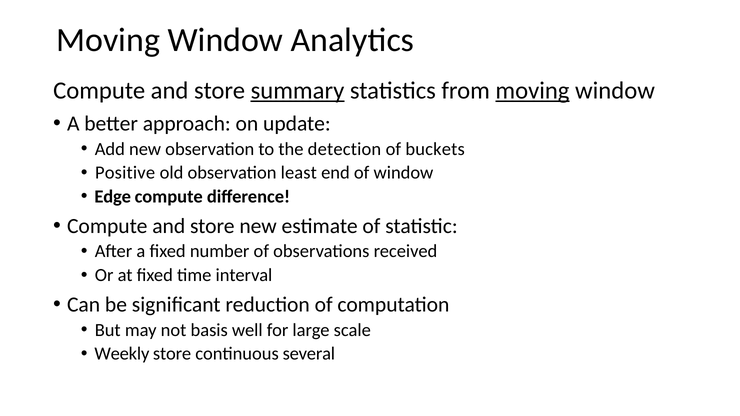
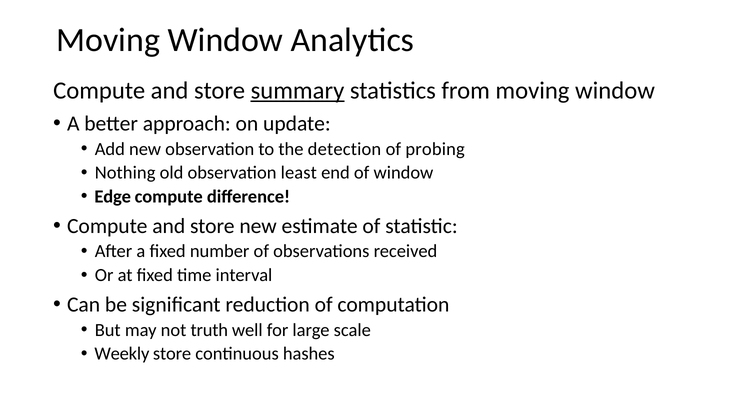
moving underline: present -> none (532, 91)
buckets: buckets -> probing (435, 149)
Positive: Positive -> Nothing (125, 173)
basis: basis -> truth (209, 330)
several: several -> hashes (309, 354)
